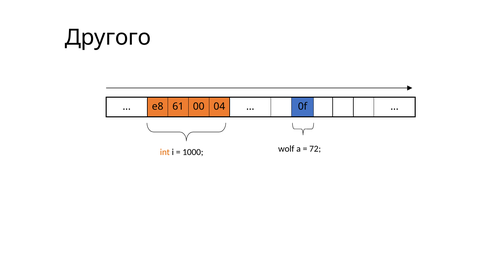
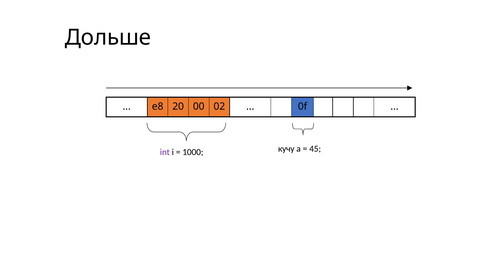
Другого: Другого -> Дольше (108, 37)
61: 61 -> 20 (178, 106)
04: 04 -> 02 (219, 106)
int colour: orange -> purple (165, 152)
wolf: wolf -> кучу (286, 149)
72: 72 -> 45 (315, 149)
